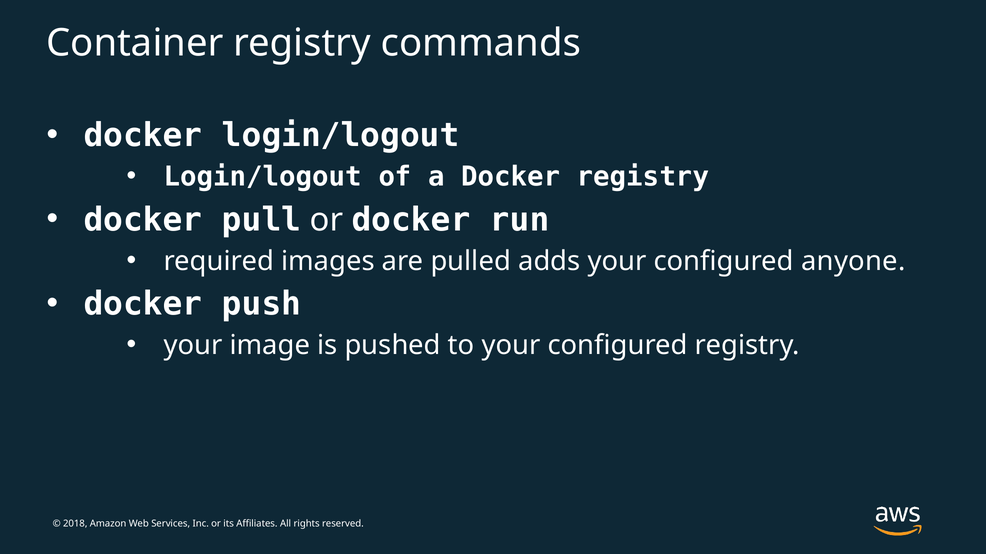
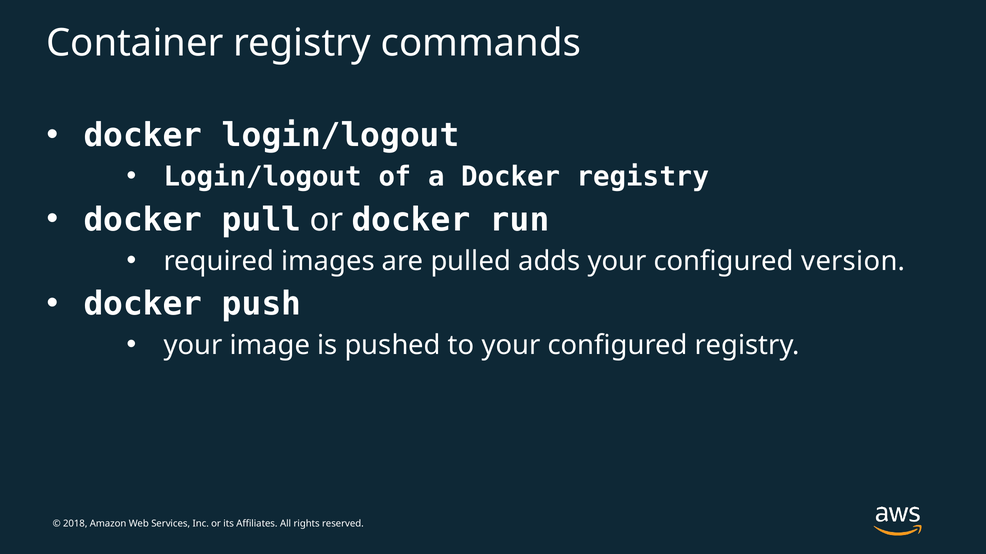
anyone: anyone -> version (853, 261)
